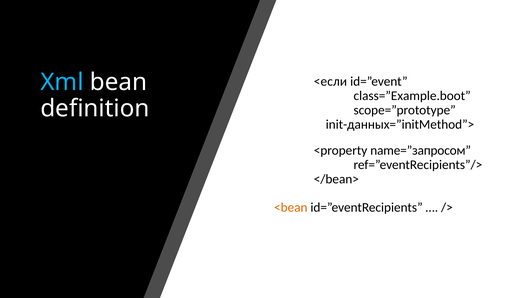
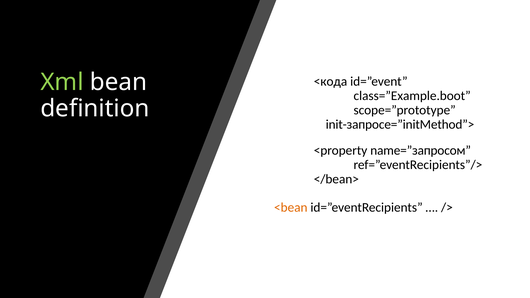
Xml colour: light blue -> light green (62, 82)
<если: <если -> <кода (331, 82)
init-данных=”initMethod”>: init-данных=”initMethod”> -> init-запросе=”initMethod”> (400, 124)
